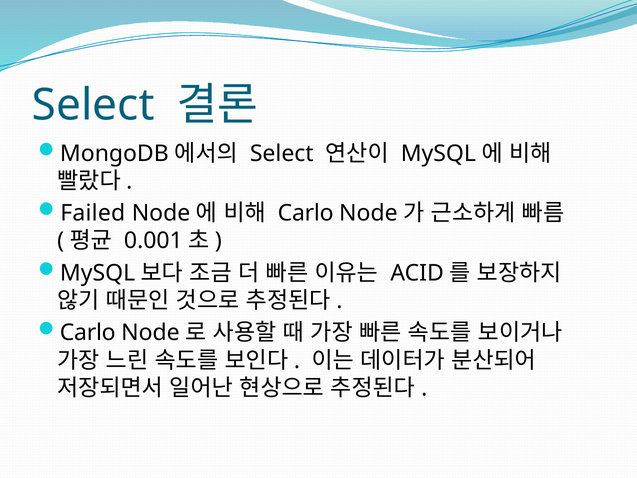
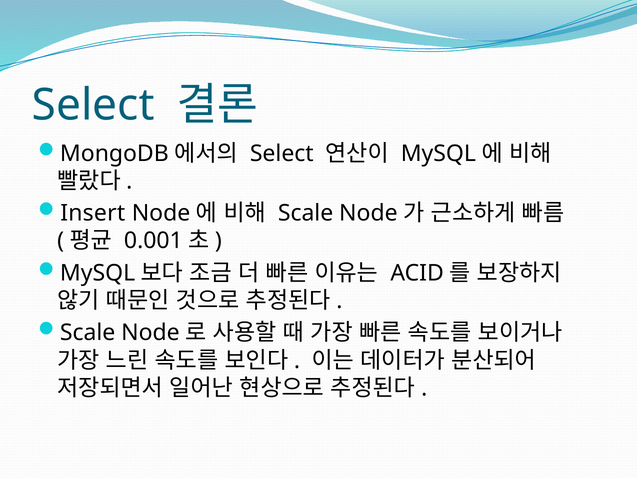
Failed: Failed -> Insert (93, 213)
Carlo: Carlo -> Scale (306, 213)
Carlo: Carlo -> Scale (88, 333)
